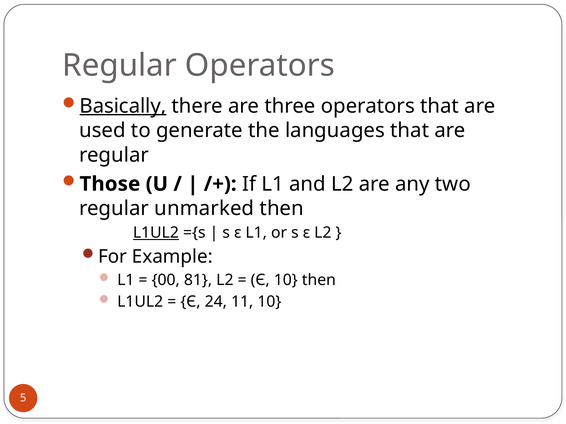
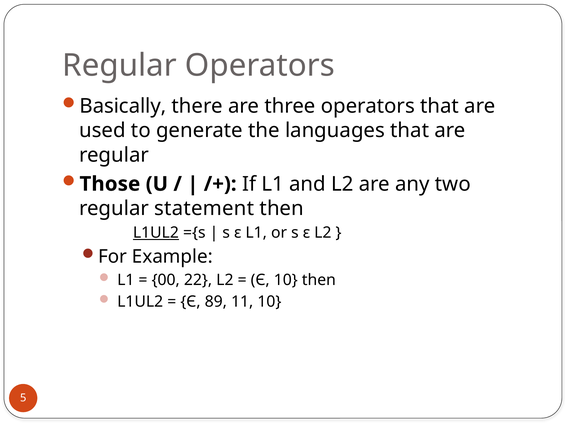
Basically underline: present -> none (123, 106)
unmarked: unmarked -> statement (204, 209)
81: 81 -> 22 (198, 280)
24: 24 -> 89 (216, 302)
